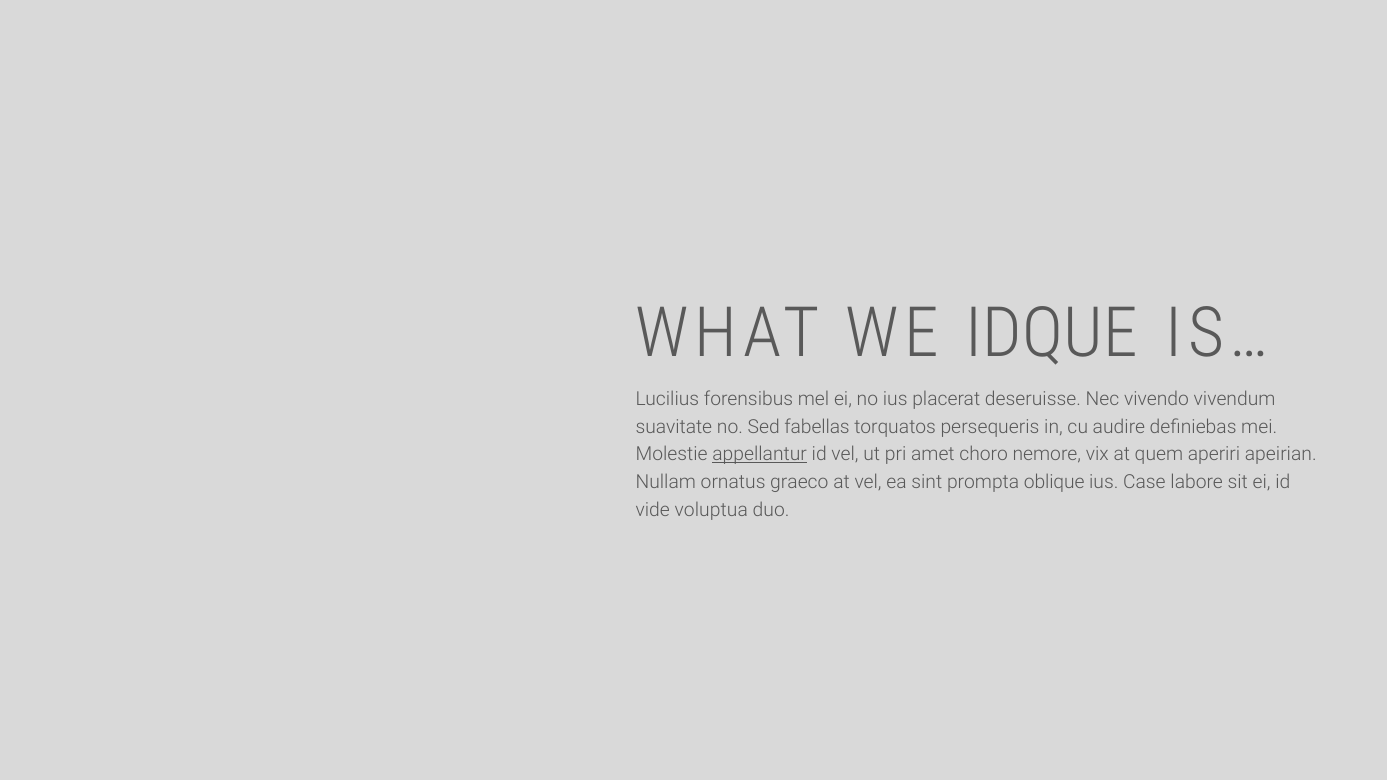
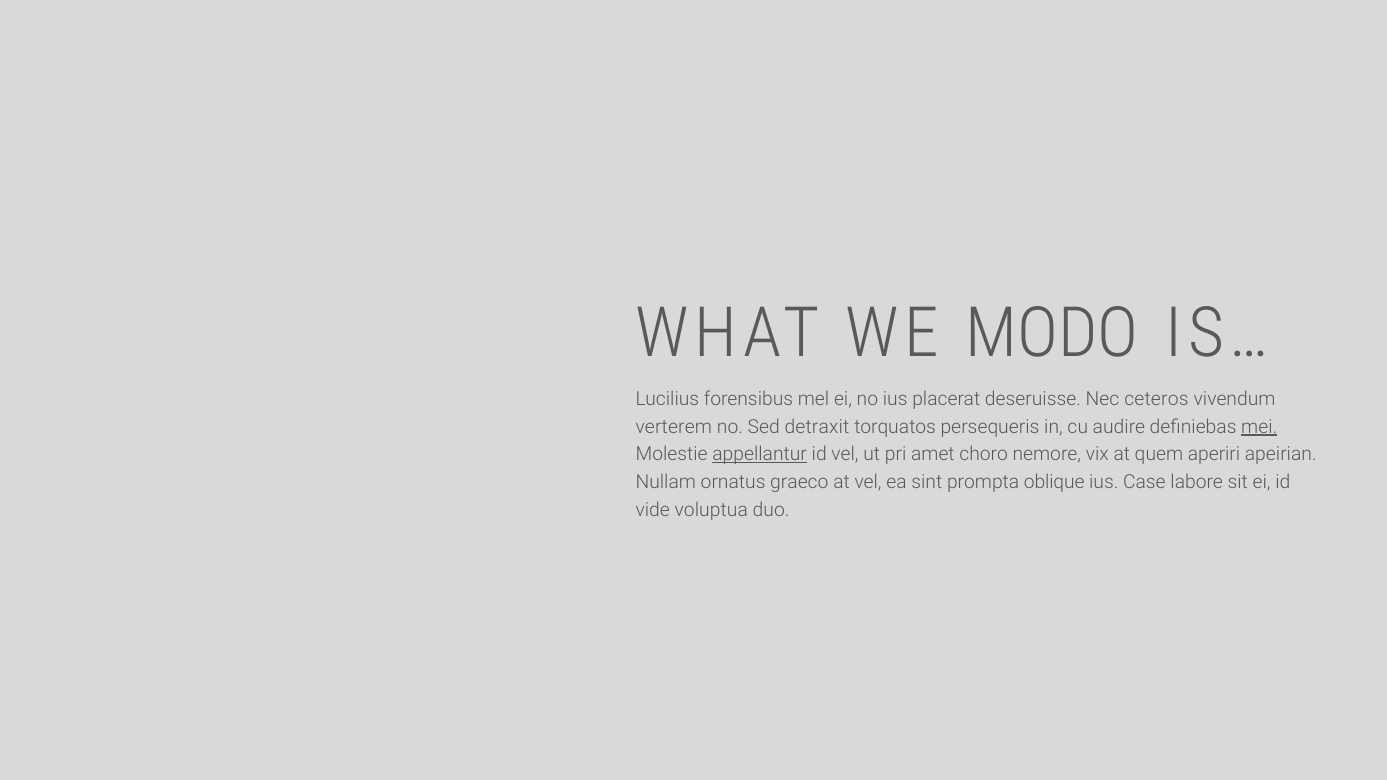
IDQUE: IDQUE -> MODO (1052, 333)
vivendo: vivendo -> ceteros (1156, 399)
suavitate: suavitate -> verterem (674, 427)
fabellas: fabellas -> detraxit (817, 427)
mei underline: none -> present (1259, 427)
